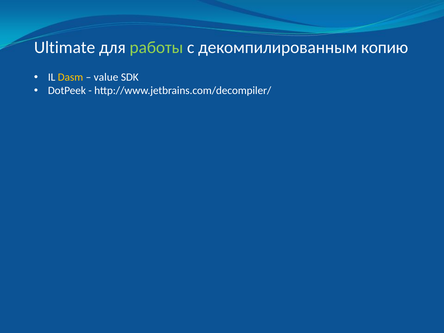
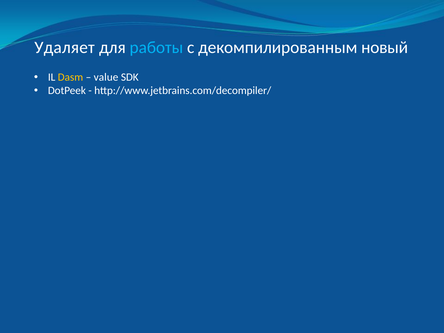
Ultimate: Ultimate -> Удаляет (65, 47)
работы colour: light green -> light blue (156, 47)
копию: копию -> новый (385, 47)
